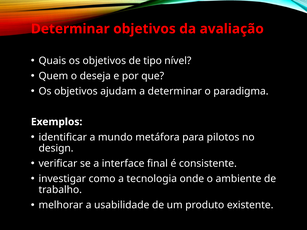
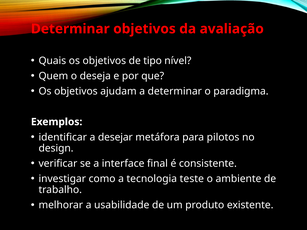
mundo: mundo -> desejar (115, 137)
onde: onde -> teste (192, 179)
